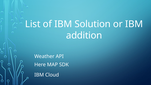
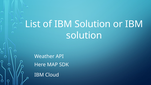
addition: addition -> solution (84, 35)
